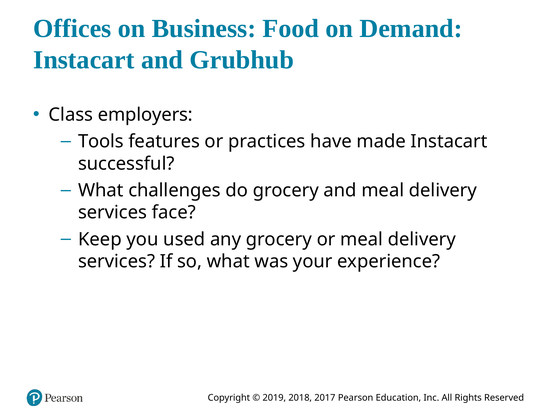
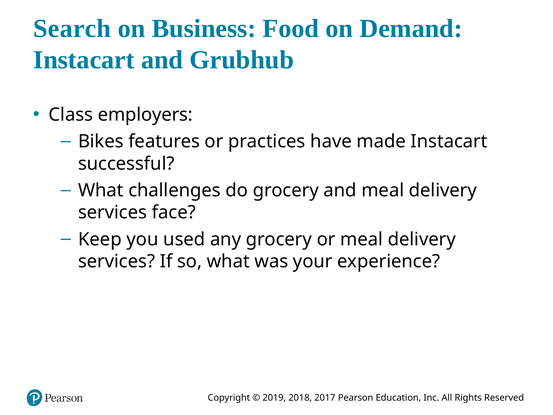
Offices: Offices -> Search (72, 29)
Tools: Tools -> Bikes (101, 141)
